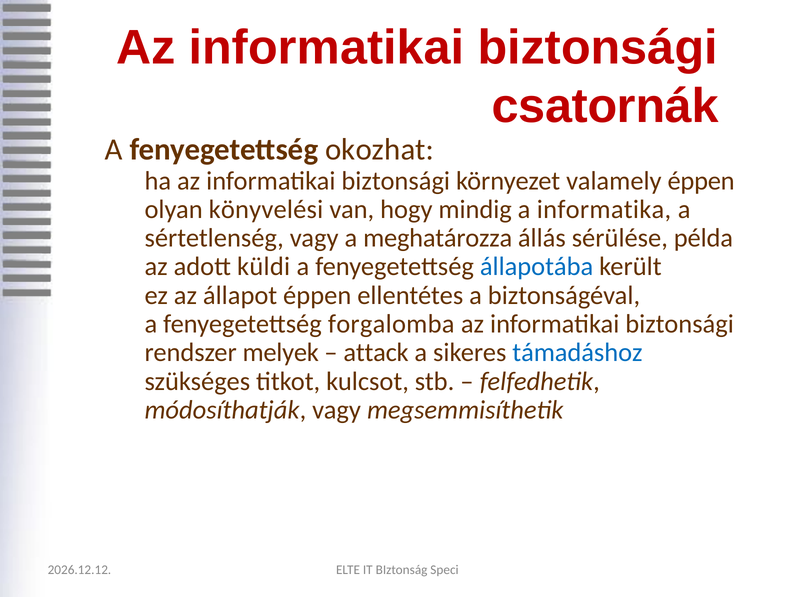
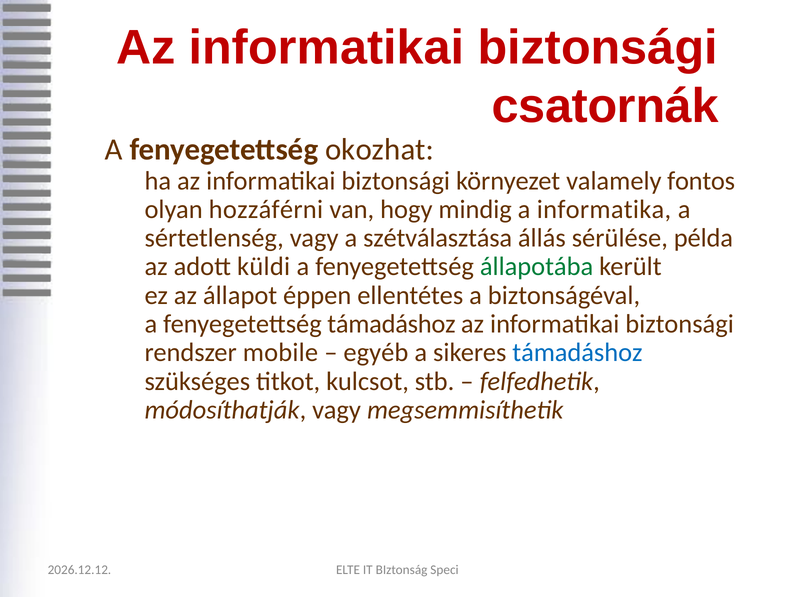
valamely éppen: éppen -> fontos (701, 181)
könyvelési: könyvelési -> hozzáférni (266, 209)
meghatározza: meghatározza -> szétválasztása (438, 238)
állapotába colour: blue -> green (537, 266)
fenyegetettség forgalomba: forgalomba -> támadáshoz (391, 324)
melyek: melyek -> mobile (280, 352)
attack: attack -> egyéb (376, 352)
